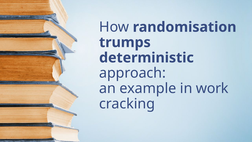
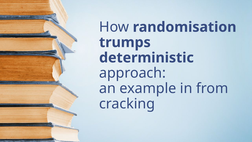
work: work -> from (212, 88)
